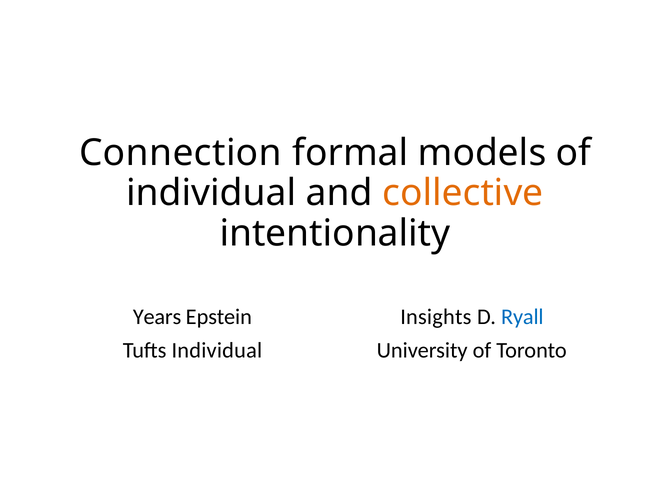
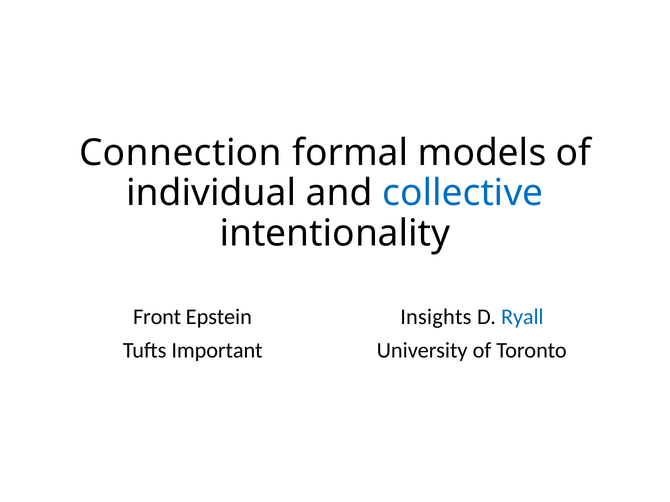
collective colour: orange -> blue (463, 193)
Years: Years -> Front (157, 317)
Tufts Individual: Individual -> Important (217, 351)
